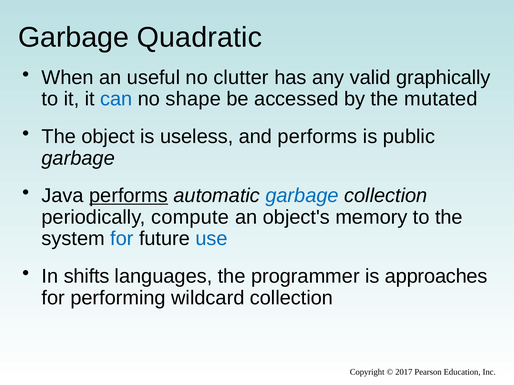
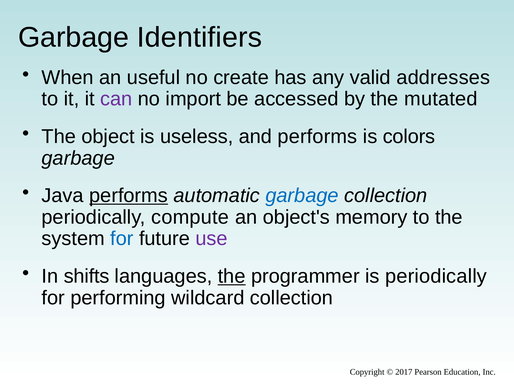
Quadratic: Quadratic -> Identifiers (199, 38)
clutter: clutter -> create (241, 78)
graphically: graphically -> addresses (443, 78)
can colour: blue -> purple (116, 99)
shape: shape -> import (193, 99)
public: public -> colors (409, 137)
use colour: blue -> purple (212, 239)
the underline: none -> present (232, 277)
is approaches: approaches -> periodically (436, 277)
